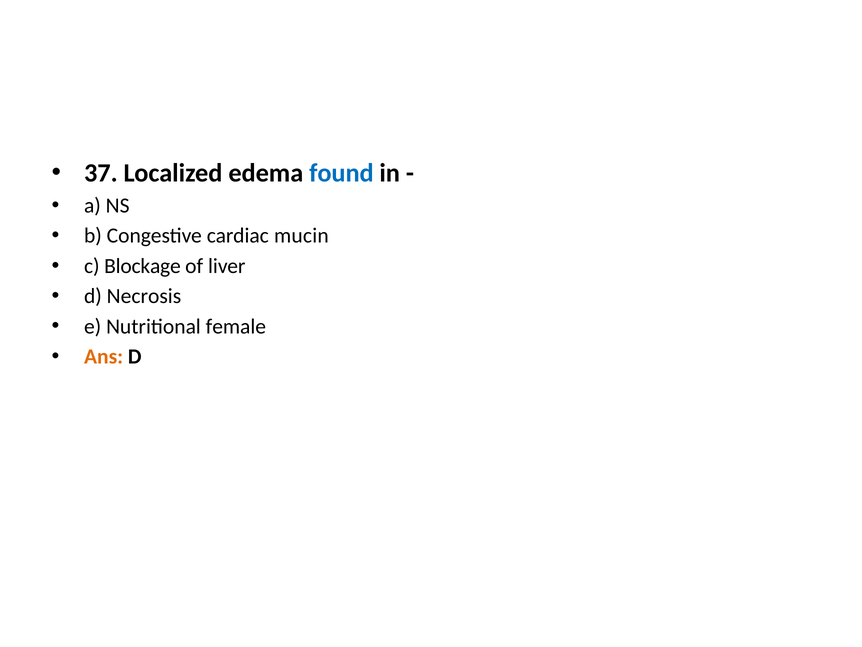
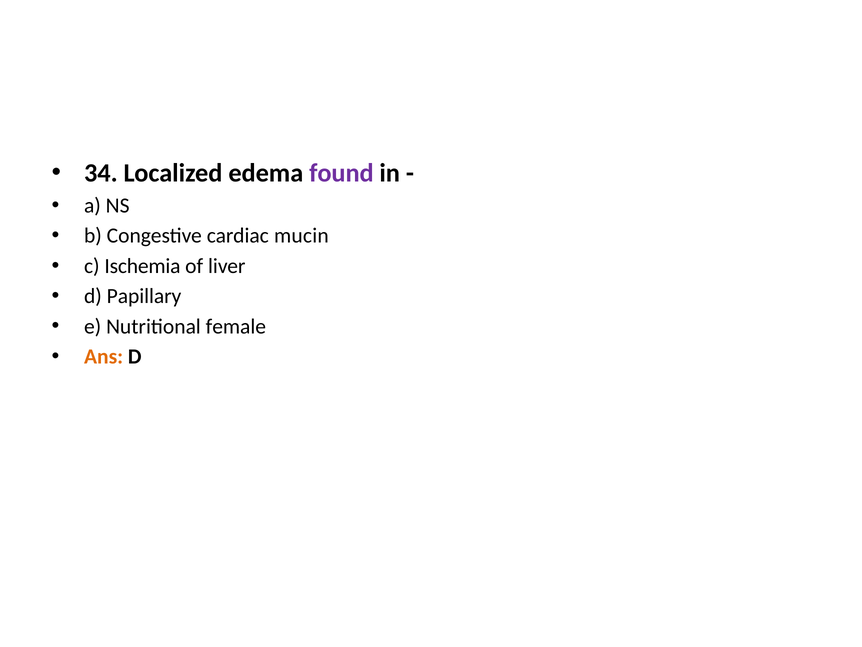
37: 37 -> 34 (101, 173)
found colour: blue -> purple (341, 173)
Blockage: Blockage -> Ischemia (142, 266)
Necrosis: Necrosis -> Papillary (144, 296)
